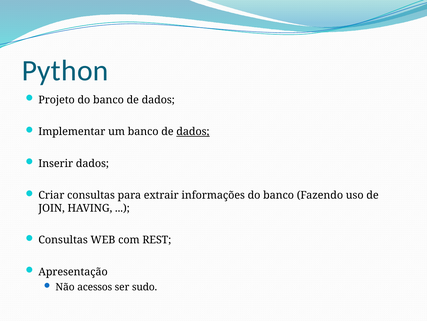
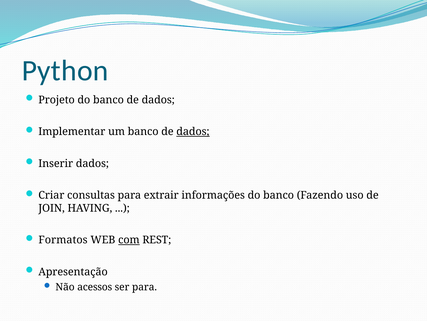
Consultas: Consultas -> Formatos (63, 240)
com underline: none -> present (129, 240)
ser sudo: sudo -> para (145, 287)
